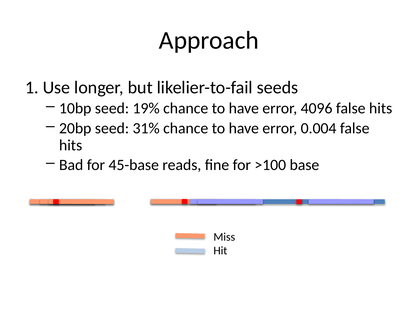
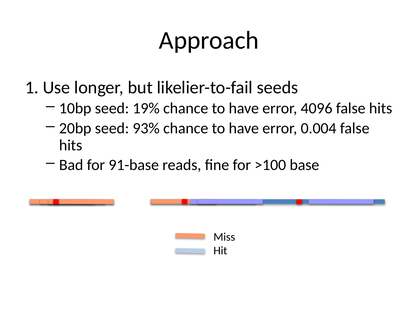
31%: 31% -> 93% (146, 128)
45-base: 45-base -> 91-base (134, 165)
